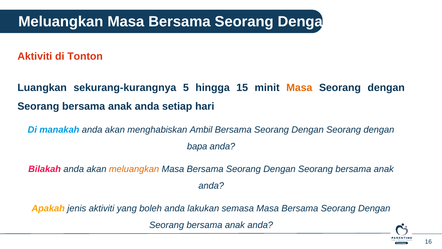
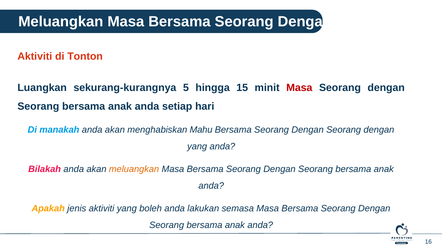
Masa colour: orange -> red (299, 88)
Ambil: Ambil -> Mahu (201, 130)
bapa: bapa -> yang (197, 146)
